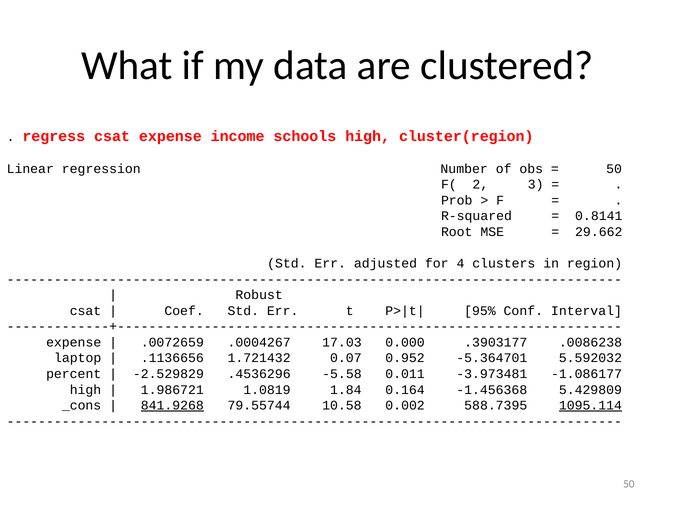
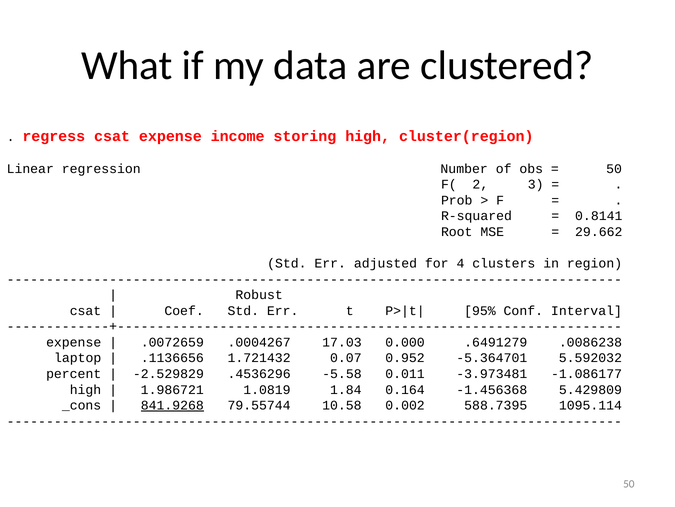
schools: schools -> storing (305, 136)
.3903177: .3903177 -> .6491279 (496, 342)
1095.114 underline: present -> none (590, 405)
